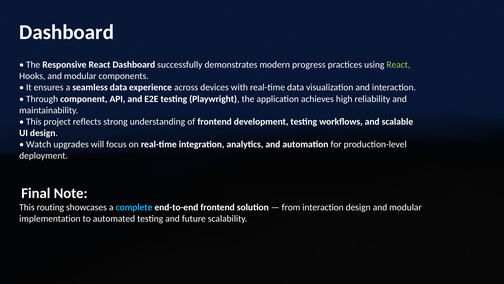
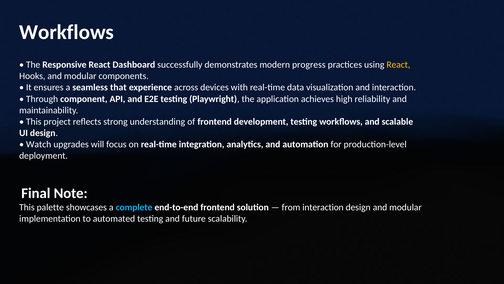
Dashboard: Dashboard -> Workflows (67, 32)
React colour: light green -> yellow (398, 65)
seamless data: data -> that (118, 87)
routing: routing -> palette (50, 207)
